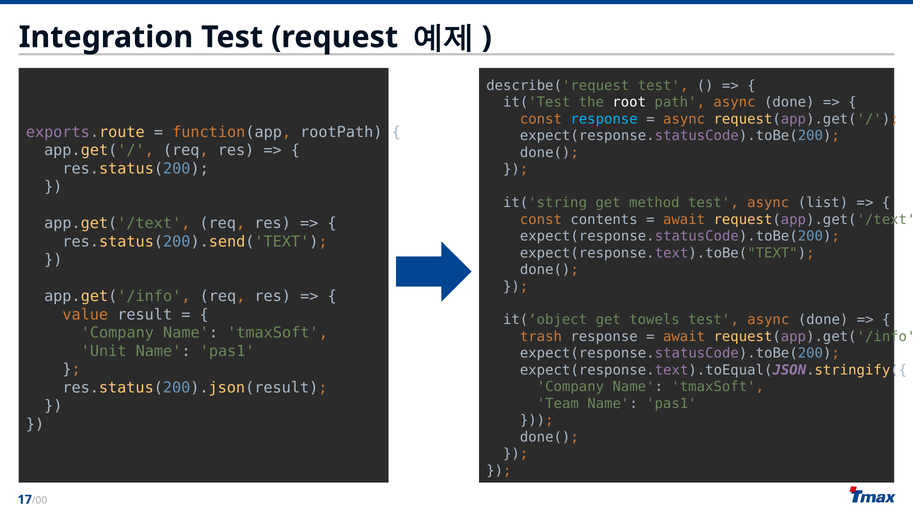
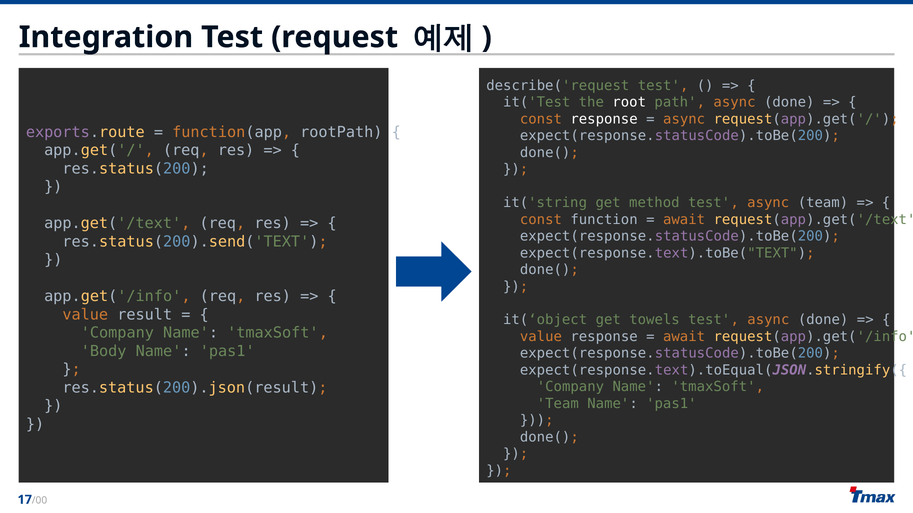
response colour: light blue -> white (604, 119)
async list: list -> team (823, 203)
contents: contents -> function (604, 220)
trash: trash -> value (541, 337)
Unit: Unit -> Body (104, 351)
